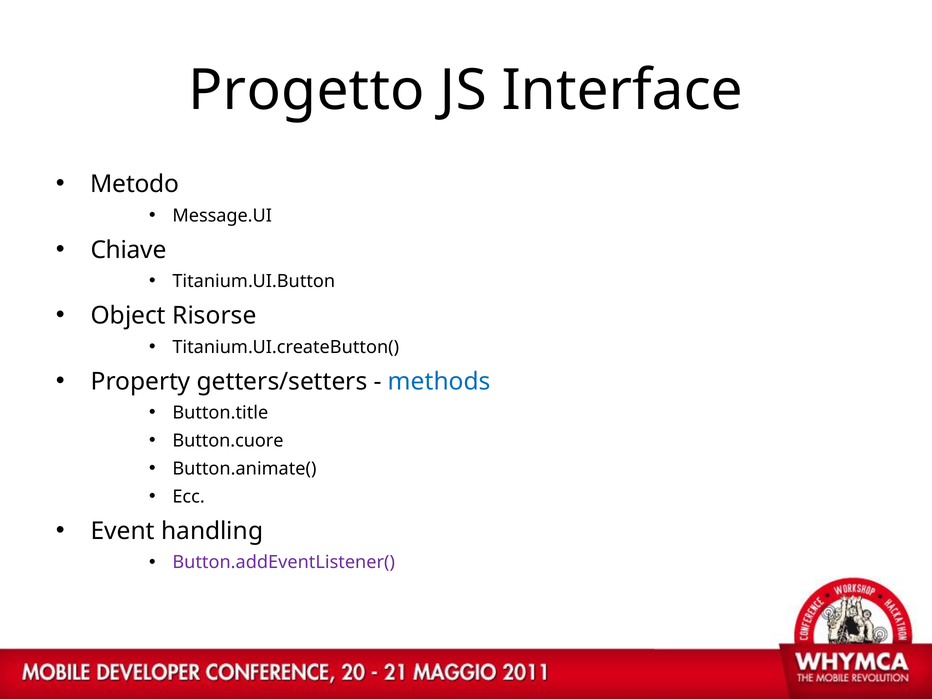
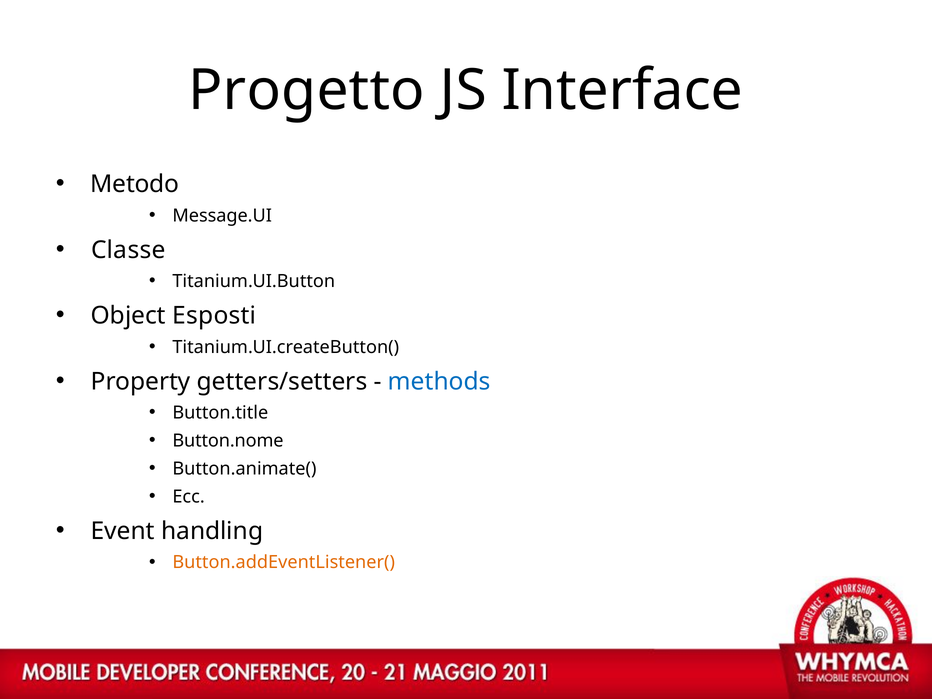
Chiave: Chiave -> Classe (128, 250)
Risorse: Risorse -> Esposti (214, 316)
Button.cuore: Button.cuore -> Button.nome (228, 441)
Button.addEventListener( colour: purple -> orange (284, 563)
